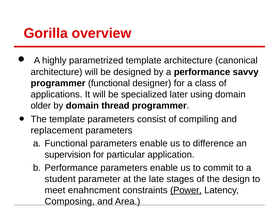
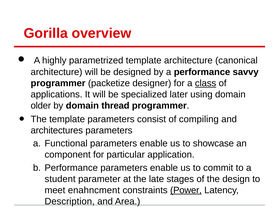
programmer functional: functional -> packetize (109, 83)
class underline: none -> present (206, 83)
replacement: replacement -> architectures (57, 130)
difference: difference -> showcase (213, 143)
supervision: supervision -> component (68, 154)
Composing: Composing -> Description (70, 201)
